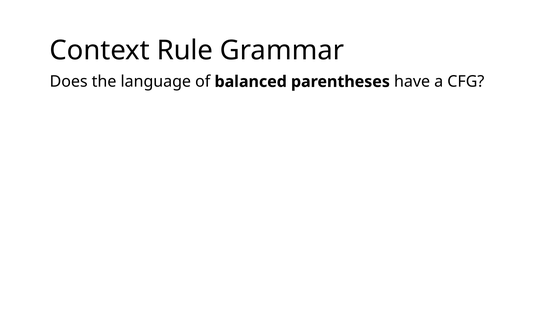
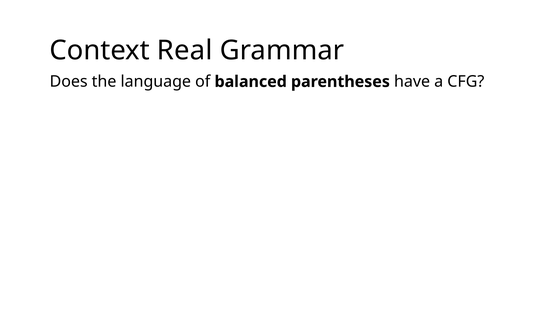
Rule: Rule -> Real (185, 50)
